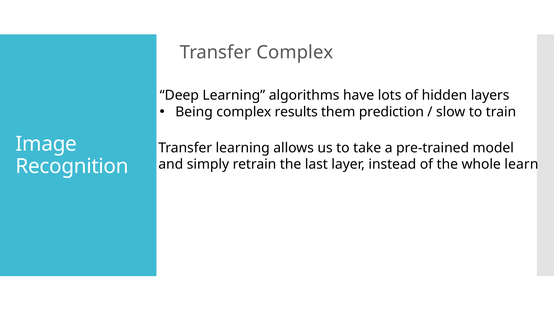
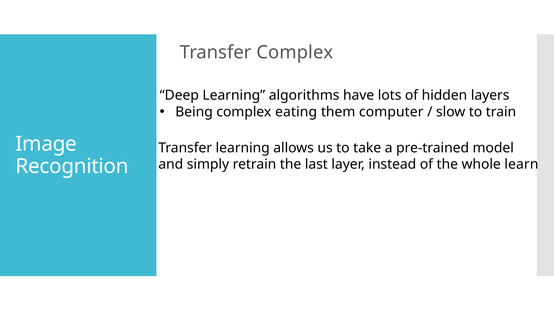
results: results -> eating (296, 112)
prediction: prediction -> computer (391, 112)
